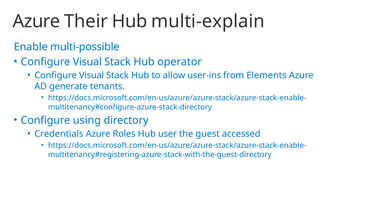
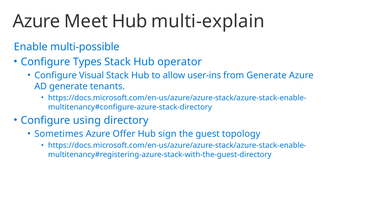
Their: Their -> Meet (86, 21)
Visual: Visual -> Types (87, 62)
from Elements: Elements -> Generate (267, 75)
Credentials: Credentials -> Sometimes (59, 134)
Roles: Roles -> Offer (124, 134)
user: user -> sign (167, 134)
accessed: accessed -> topology (241, 134)
